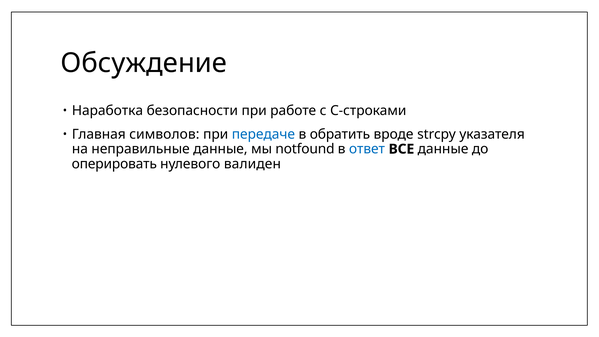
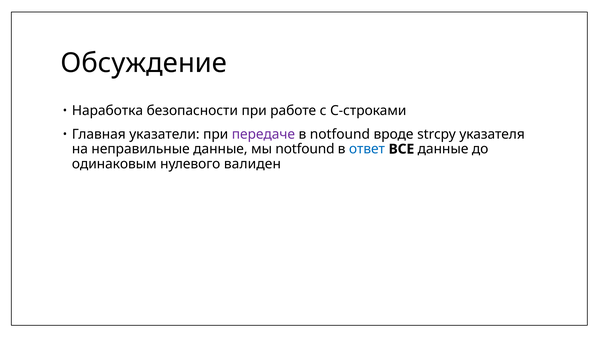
символов: символов -> указатели (164, 134)
передаче colour: blue -> purple (263, 134)
в обратить: обратить -> notfound (340, 134)
оперировать: оперировать -> одинаковым (114, 164)
